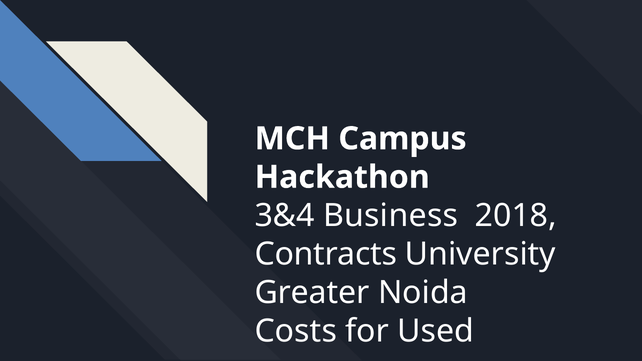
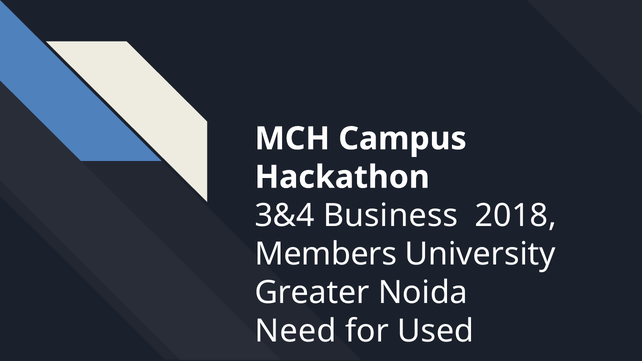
Contracts: Contracts -> Members (326, 254)
Costs: Costs -> Need (296, 331)
